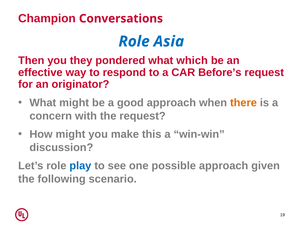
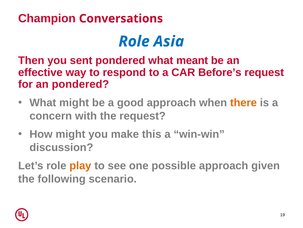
they: they -> sent (81, 60)
which: which -> meant (192, 60)
an originator: originator -> pondered (80, 84)
play colour: blue -> orange (80, 165)
